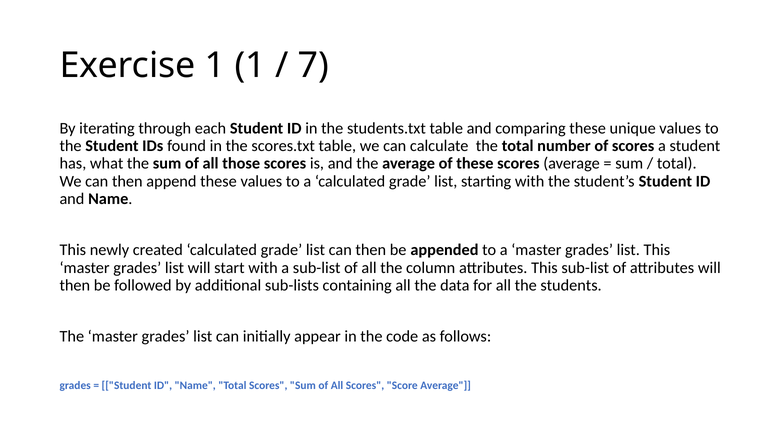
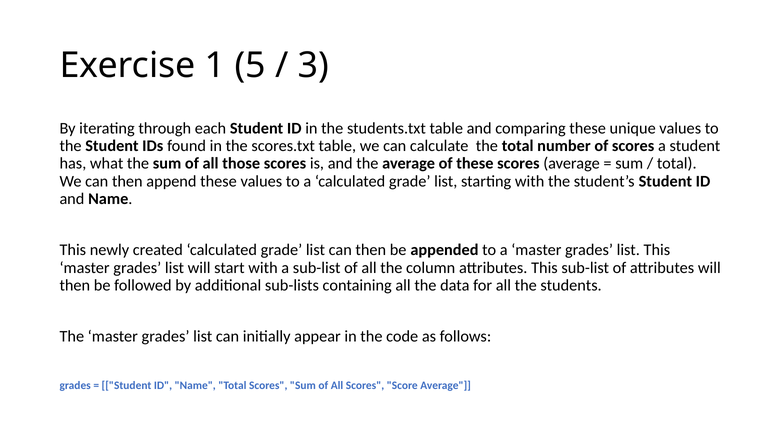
1 1: 1 -> 5 (250, 66)
7: 7 -> 3 (313, 66)
